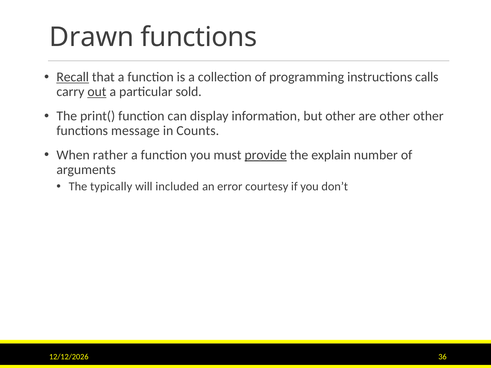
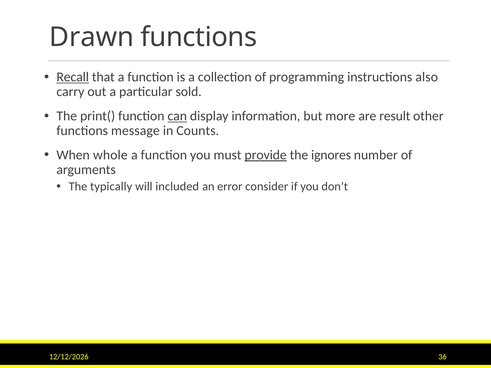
calls: calls -> also (427, 77)
out underline: present -> none (97, 92)
can underline: none -> present (177, 116)
but other: other -> more (340, 116)
are other: other -> result (395, 116)
rather: rather -> whole (110, 155)
explain: explain -> ignores (331, 155)
courtesy: courtesy -> consider (267, 187)
